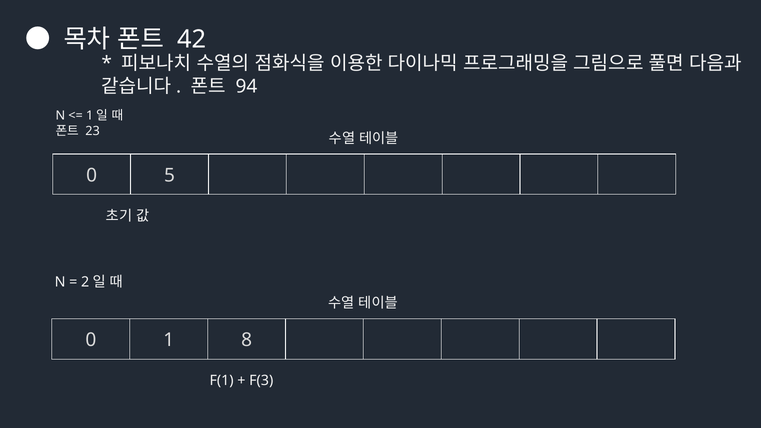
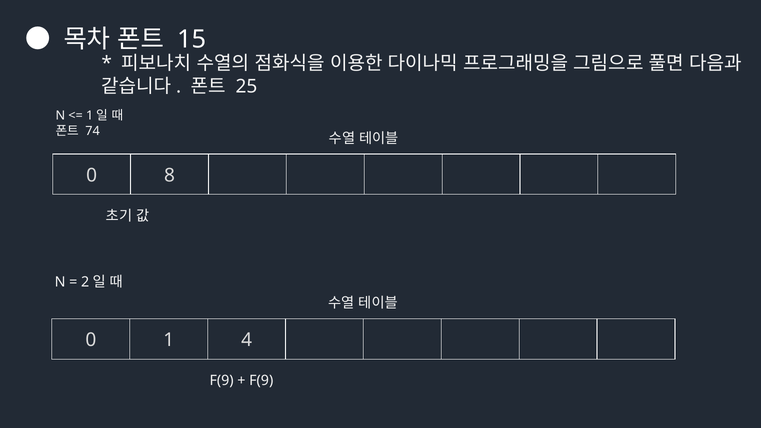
42: 42 -> 15 (192, 39)
94: 94 -> 25 (246, 86)
23: 23 -> 74 (93, 131)
5: 5 -> 8 (170, 175)
8: 8 -> 4 (247, 340)
F(1: F(1 -> F(9 (222, 381)
F(3: F(3 -> F(9 (261, 381)
